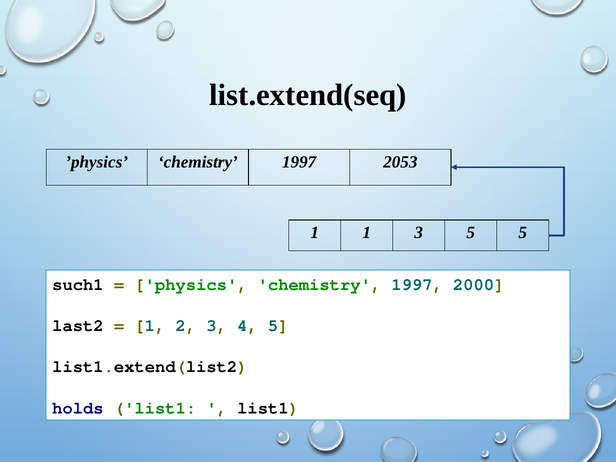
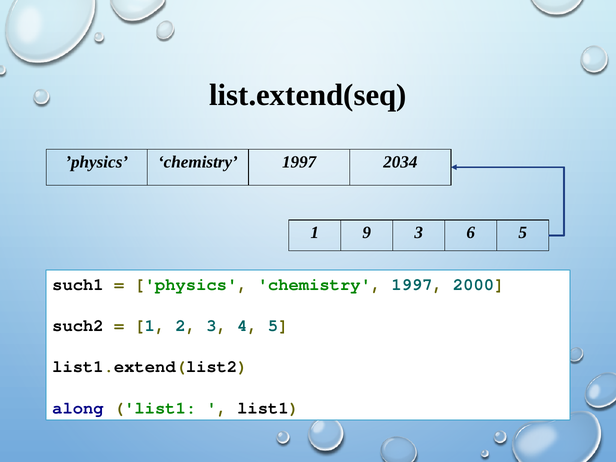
2053: 2053 -> 2034 (400, 162)
1 1: 1 -> 9 (367, 233)
3 5: 5 -> 6 (471, 233)
last2: last2 -> such2 (78, 326)
holds: holds -> along (78, 408)
